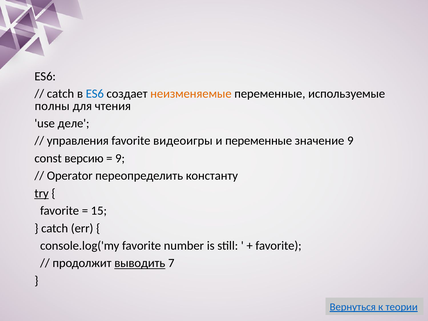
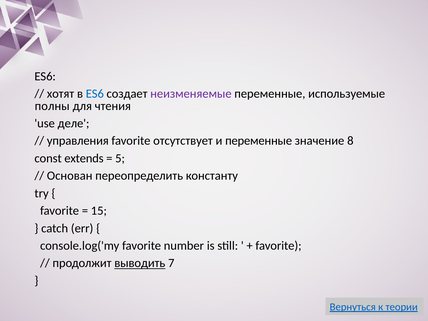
catch: catch -> хотят (61, 94)
неизменяемые colour: orange -> purple (191, 94)
видеоигры: видеоигры -> отсутствует (183, 141)
значение 9: 9 -> 8 (350, 141)
версию: версию -> extends (84, 158)
9: 9 -> 5 (120, 158)
Operator: Operator -> Основан (70, 176)
try underline: present -> none (42, 193)
